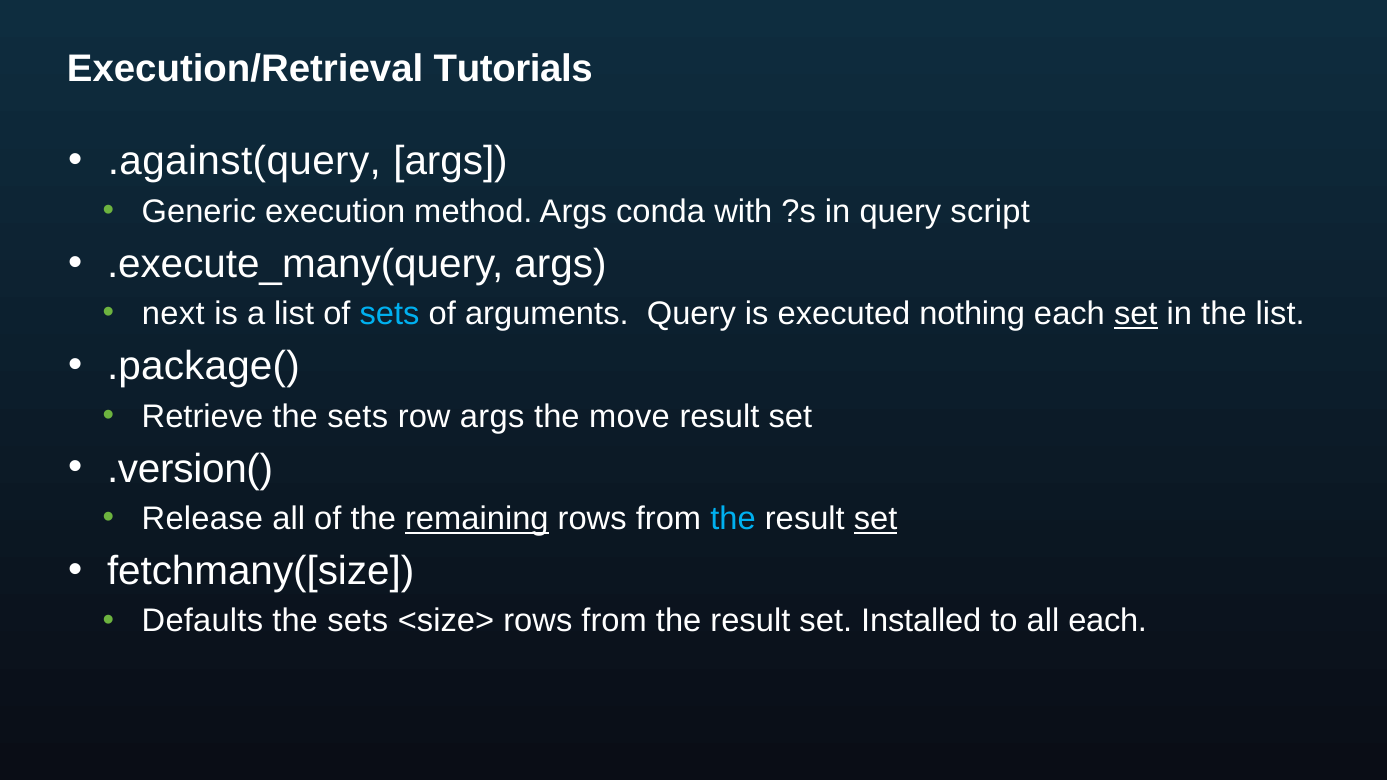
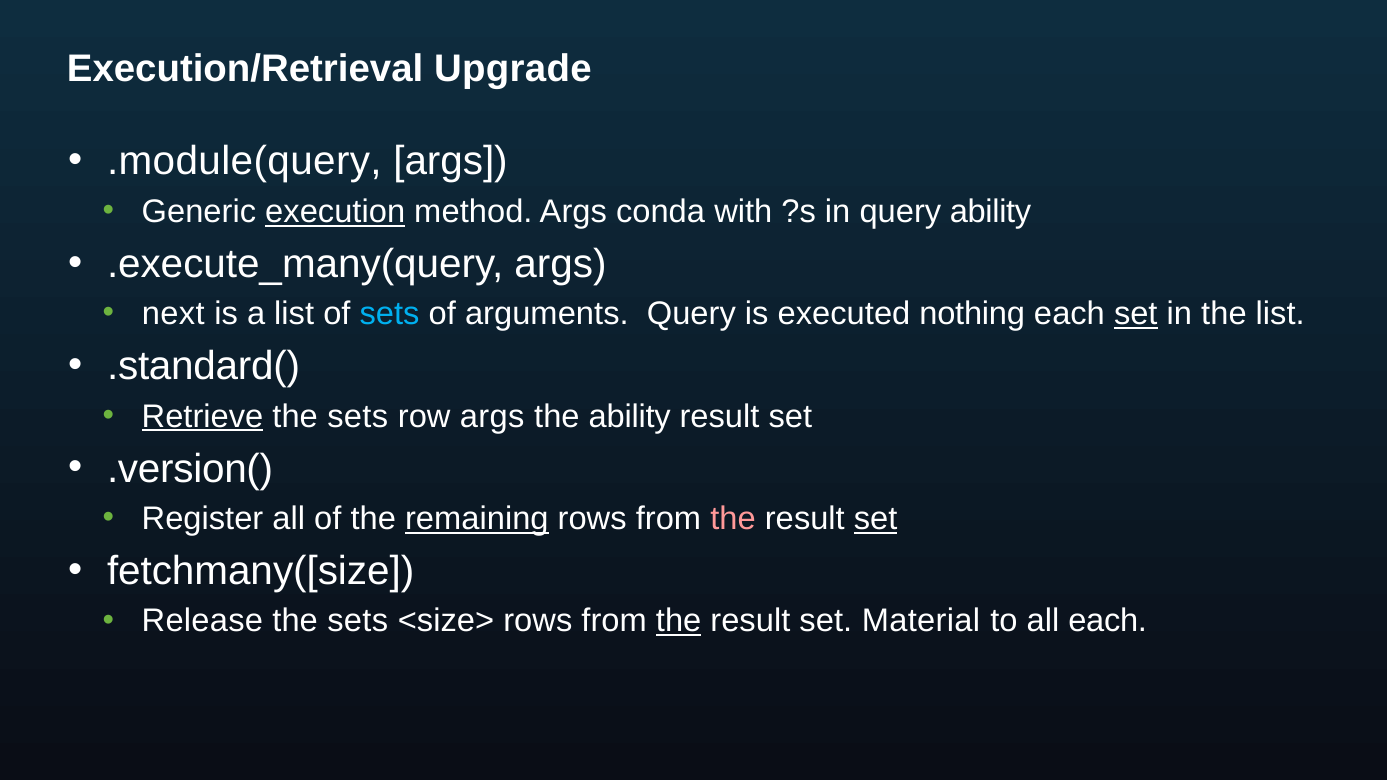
Tutorials: Tutorials -> Upgrade (513, 68)
.against(query: .against(query -> .module(query (244, 162)
execution underline: none -> present (335, 212)
query script: script -> ability (991, 212)
.package(: .package( -> .standard( (204, 366)
Retrieve underline: none -> present (203, 416)
the move: move -> ability (630, 416)
Release: Release -> Register (203, 519)
the colour: light blue -> pink (733, 519)
Defaults: Defaults -> Release (202, 621)
the underline: none -> present (679, 621)
Installed: Installed -> Material (921, 621)
